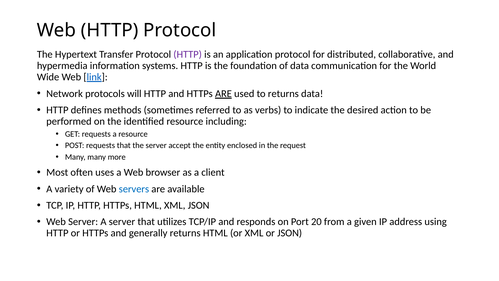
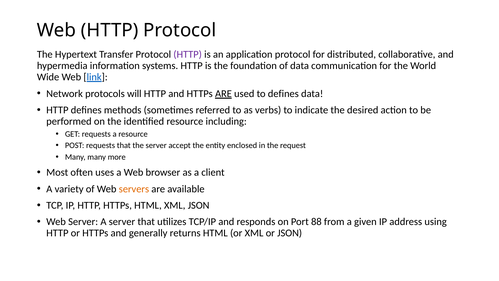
to returns: returns -> defines (283, 93)
servers colour: blue -> orange (134, 189)
20: 20 -> 88 (316, 222)
